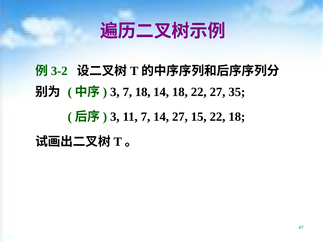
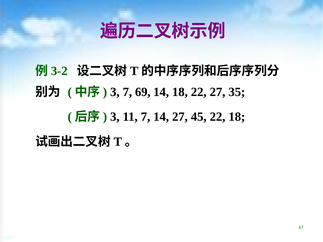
7 18: 18 -> 69 (143, 92)
15: 15 -> 45 (199, 117)
